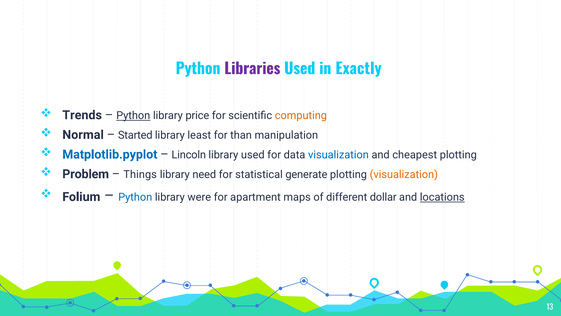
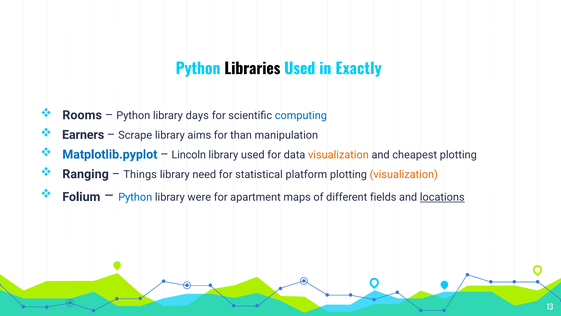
Libraries colour: purple -> black (252, 69)
Trends: Trends -> Rooms (82, 115)
Python underline: present -> none (133, 115)
price: price -> days (197, 115)
computing colour: orange -> blue (301, 115)
Normal: Normal -> Earners (83, 135)
Started: Started -> Scrape (135, 135)
least: least -> aims (199, 135)
visualization colour: blue -> orange (338, 155)
Problem: Problem -> Ranging (86, 174)
generate: generate -> platform (306, 174)
dollar: dollar -> fields (383, 197)
